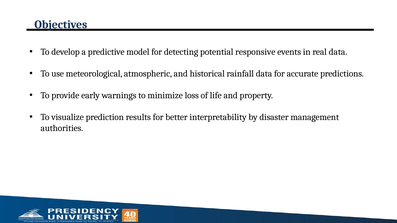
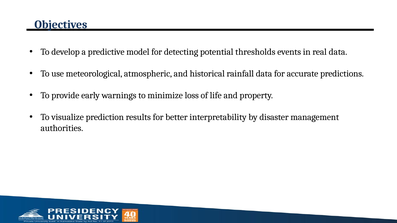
responsive: responsive -> thresholds (255, 52)
